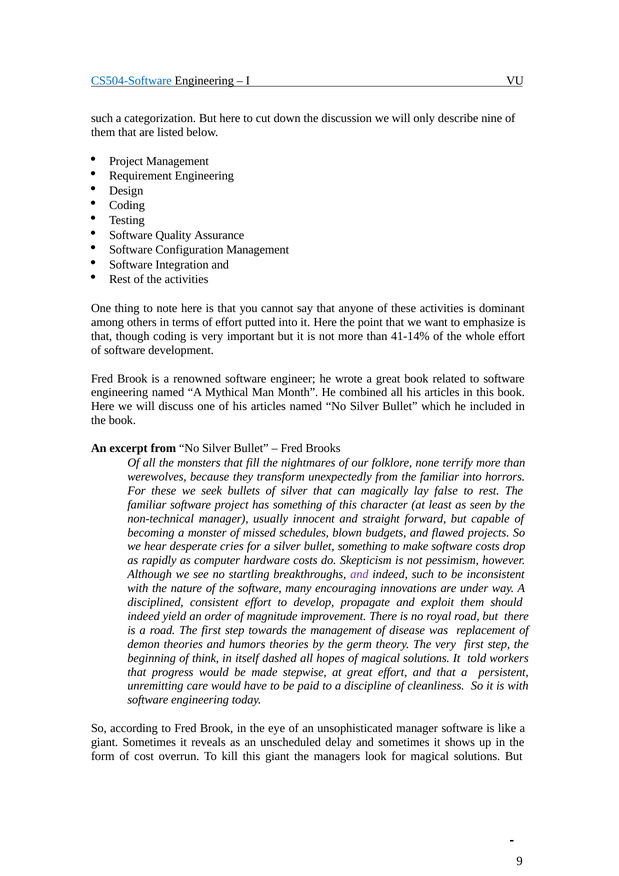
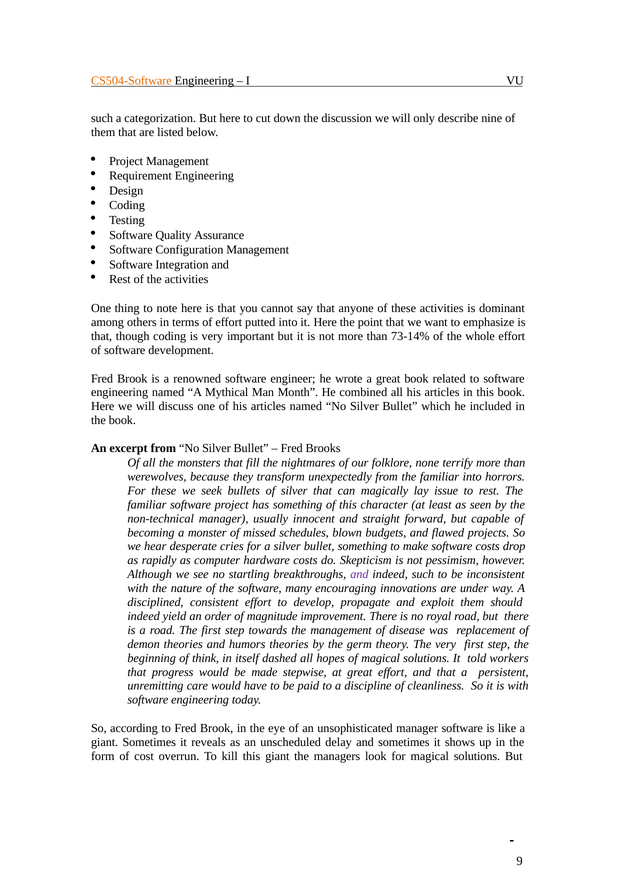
CS504-Software colour: blue -> orange (131, 81)
41-14%: 41-14% -> 73-14% (410, 336)
false: false -> issue (446, 491)
